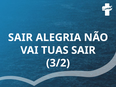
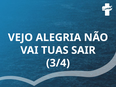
SAIR: SAIR -> VEJO (20, 37)
3/2: 3/2 -> 3/4 (58, 63)
